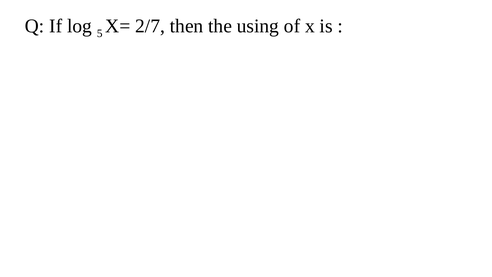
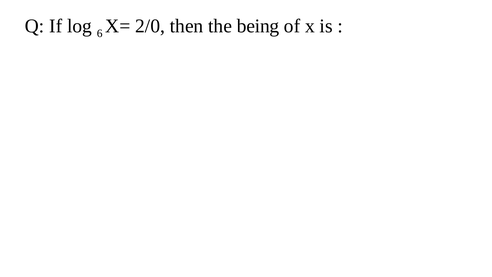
5: 5 -> 6 (100, 33)
2/7: 2/7 -> 2/0 (150, 26)
using: using -> being (258, 26)
